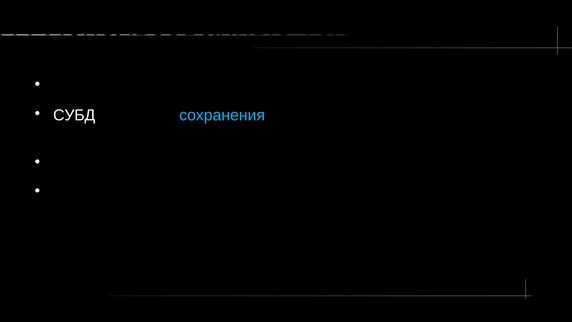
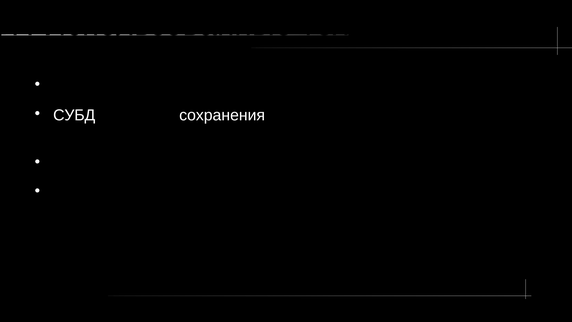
сохранения colour: light blue -> white (222, 115)
